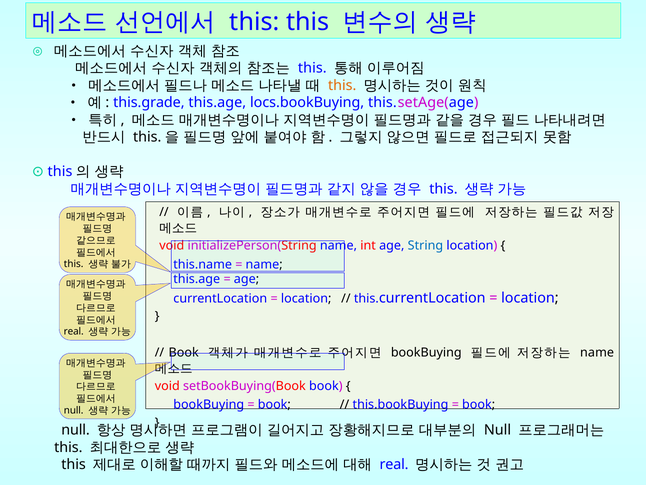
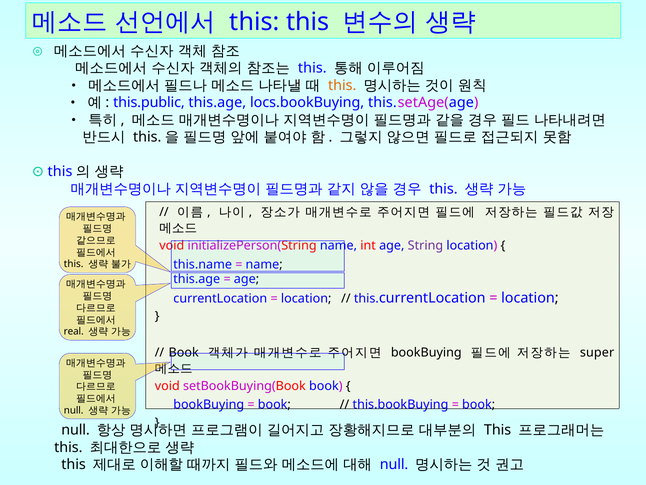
this.grade: this.grade -> this.public (149, 103)
String colour: blue -> purple (425, 245)
name: name -> super (597, 352)
Null: Null -> This (498, 430)
real: real -> null (394, 464)
